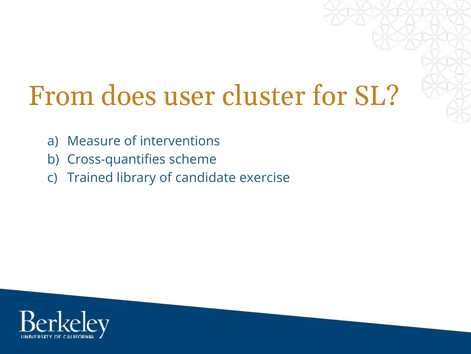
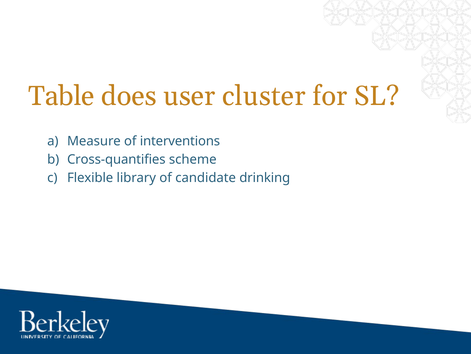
From: From -> Table (61, 96)
Trained: Trained -> Flexible (90, 178)
exercise: exercise -> drinking (265, 178)
